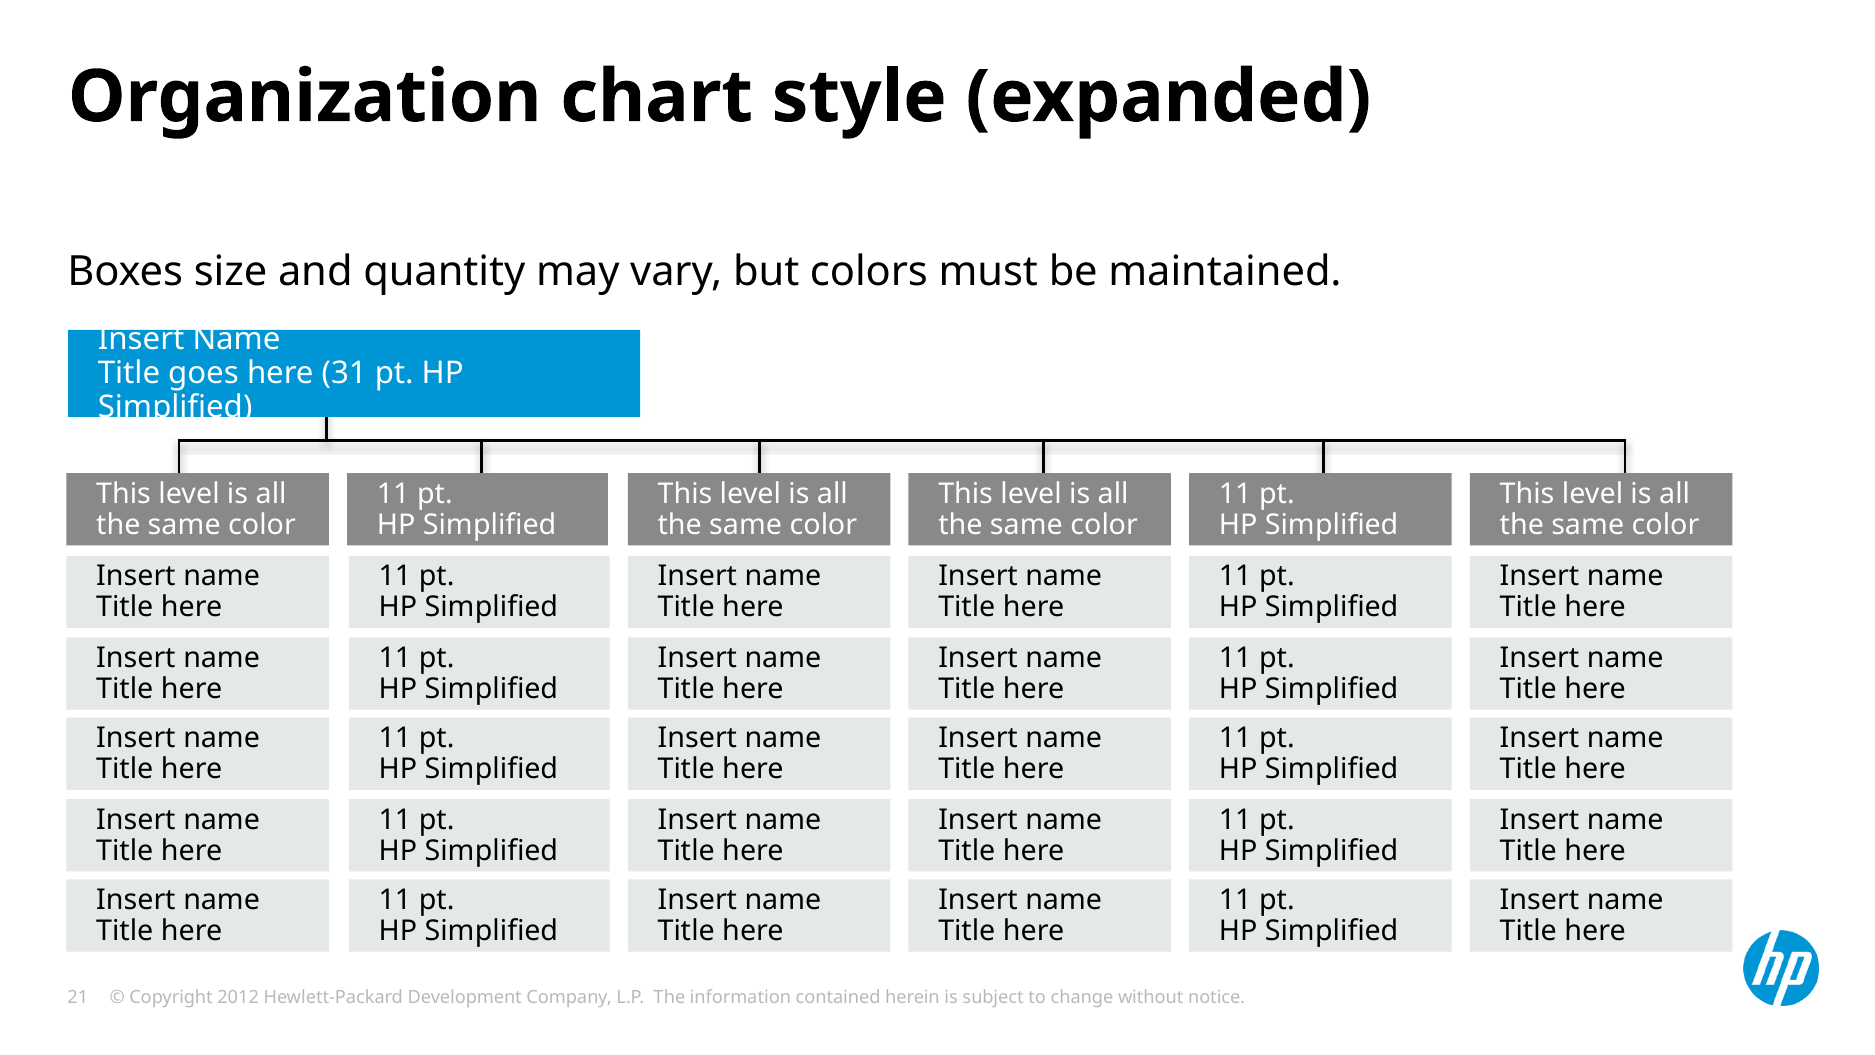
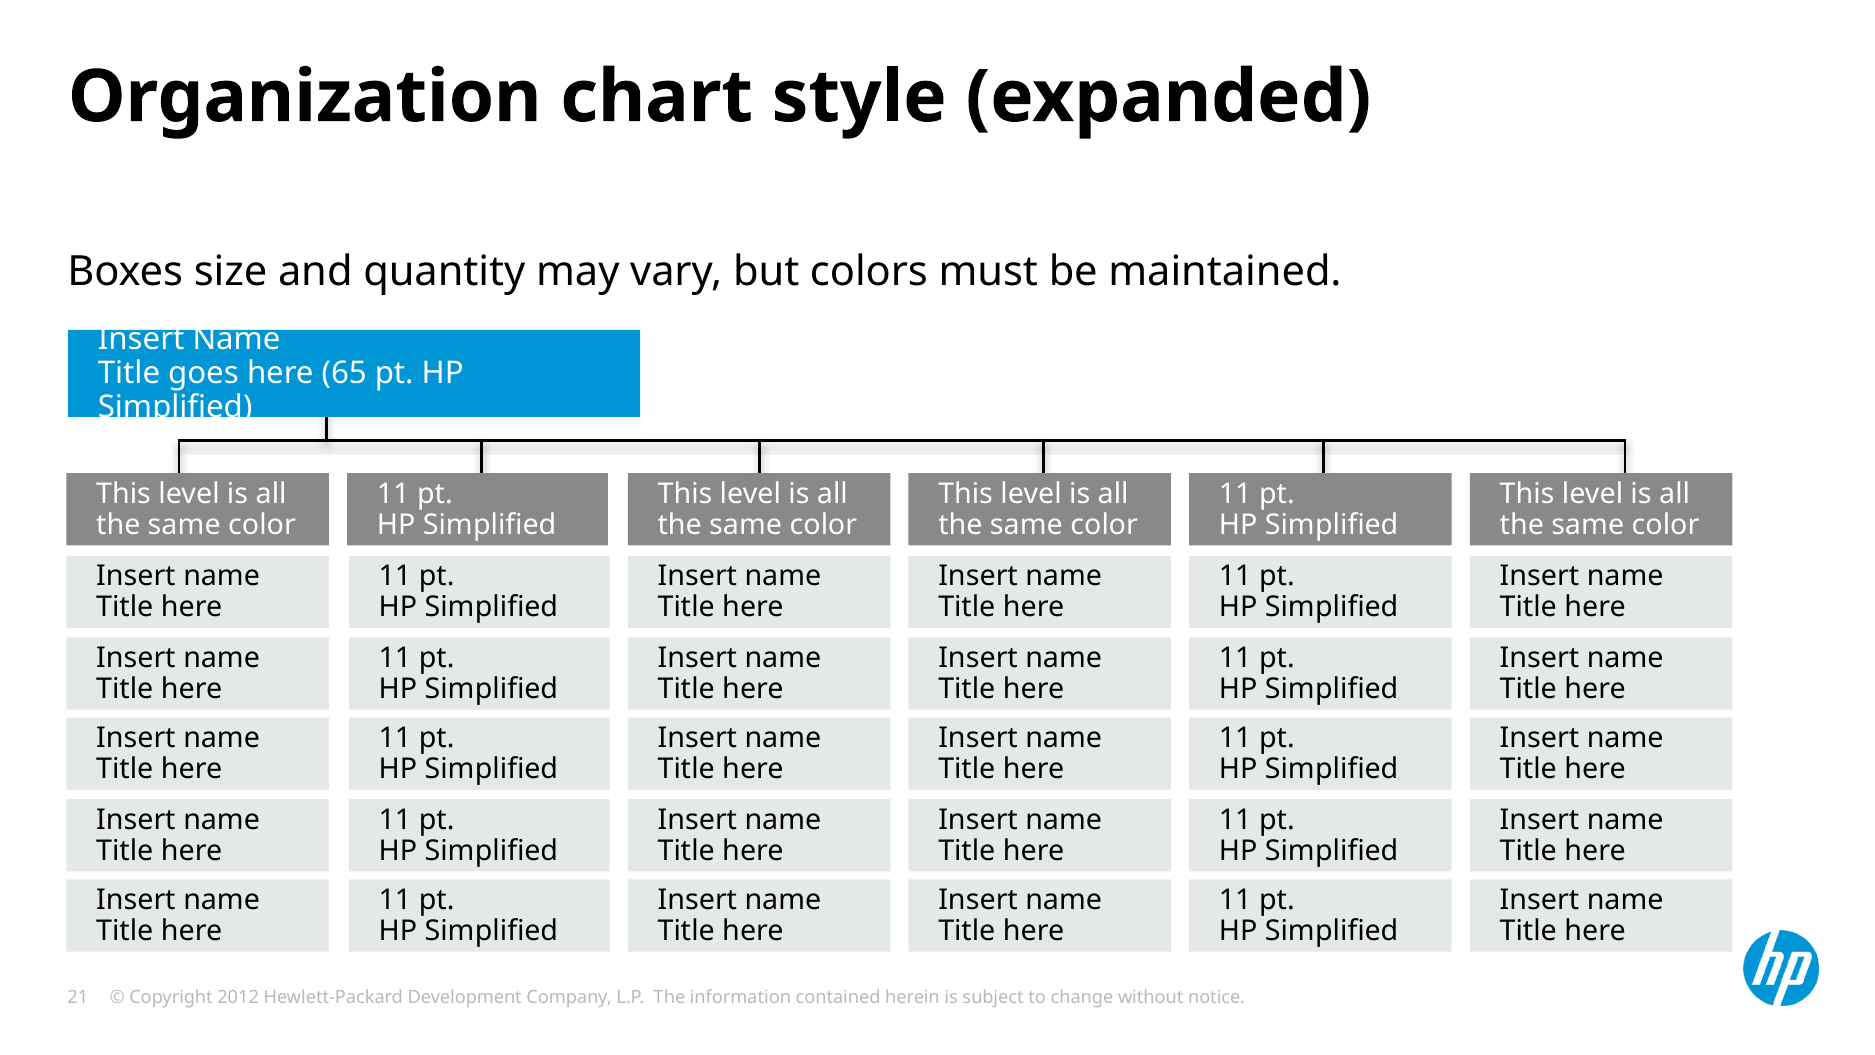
31: 31 -> 65 (344, 373)
